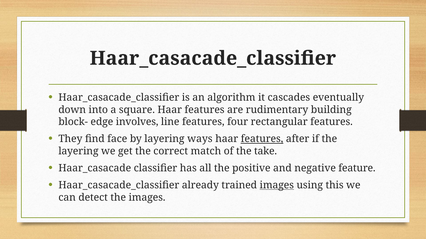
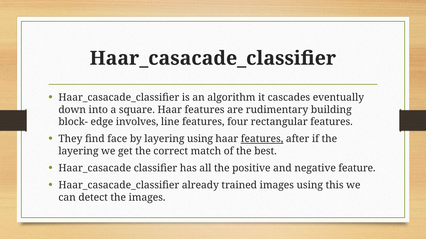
layering ways: ways -> using (200, 139)
take: take -> best (266, 152)
images underline: present -> none (277, 186)
